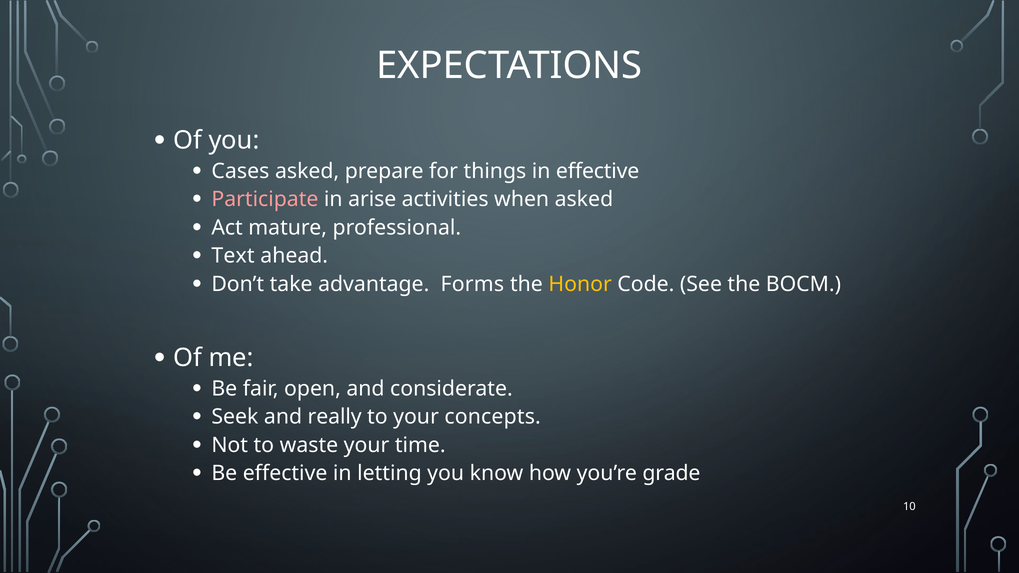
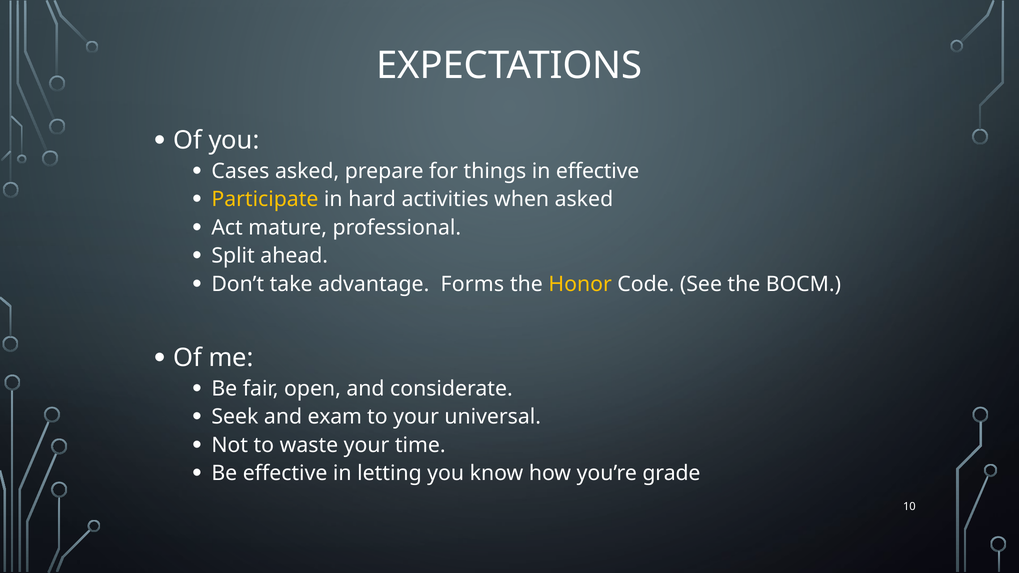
Participate colour: pink -> yellow (265, 199)
arise: arise -> hard (372, 199)
Text: Text -> Split (233, 256)
really: really -> exam (335, 417)
concepts: concepts -> universal (493, 417)
